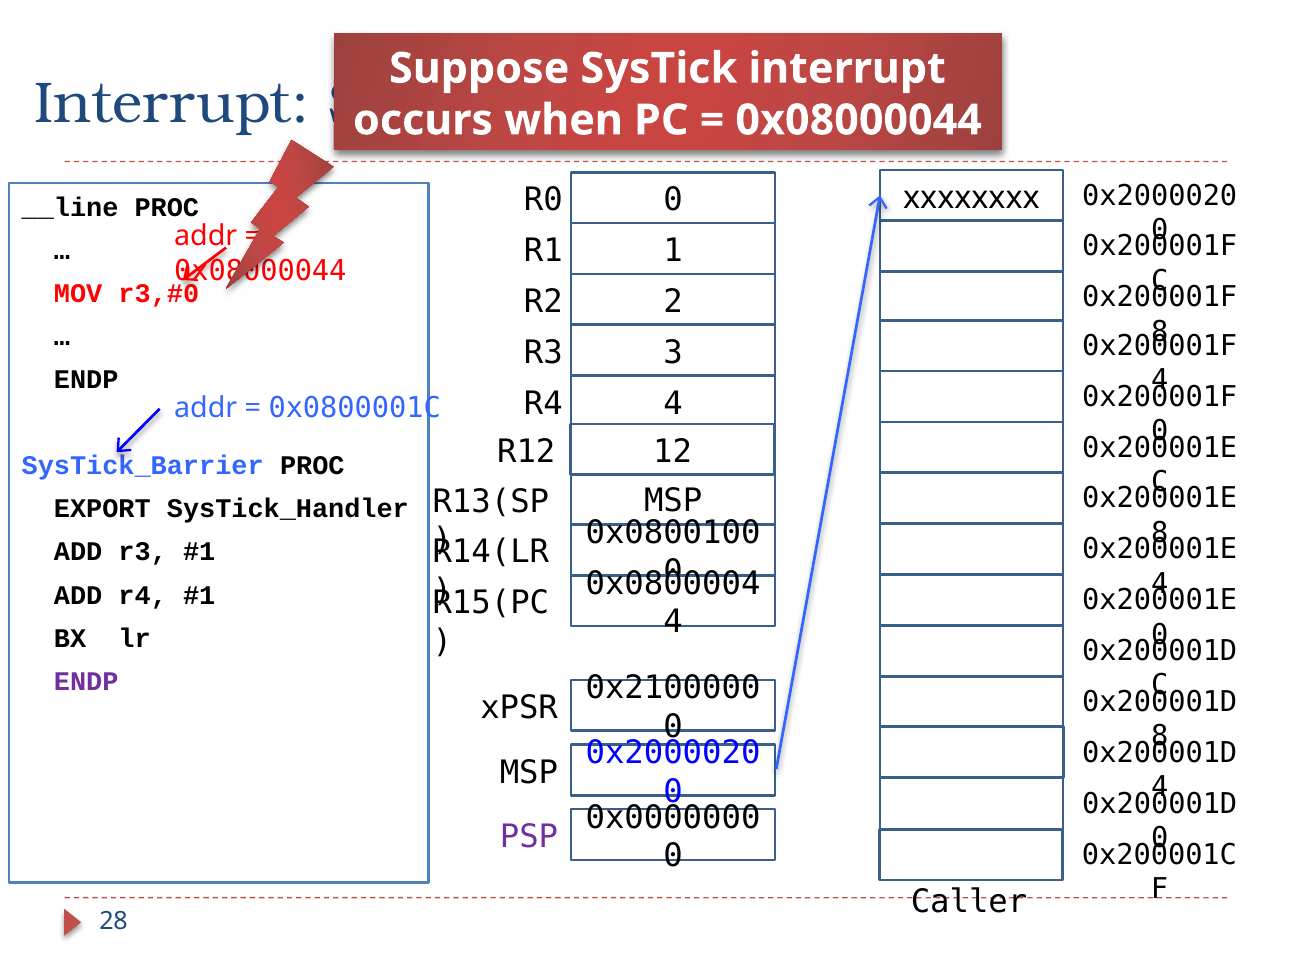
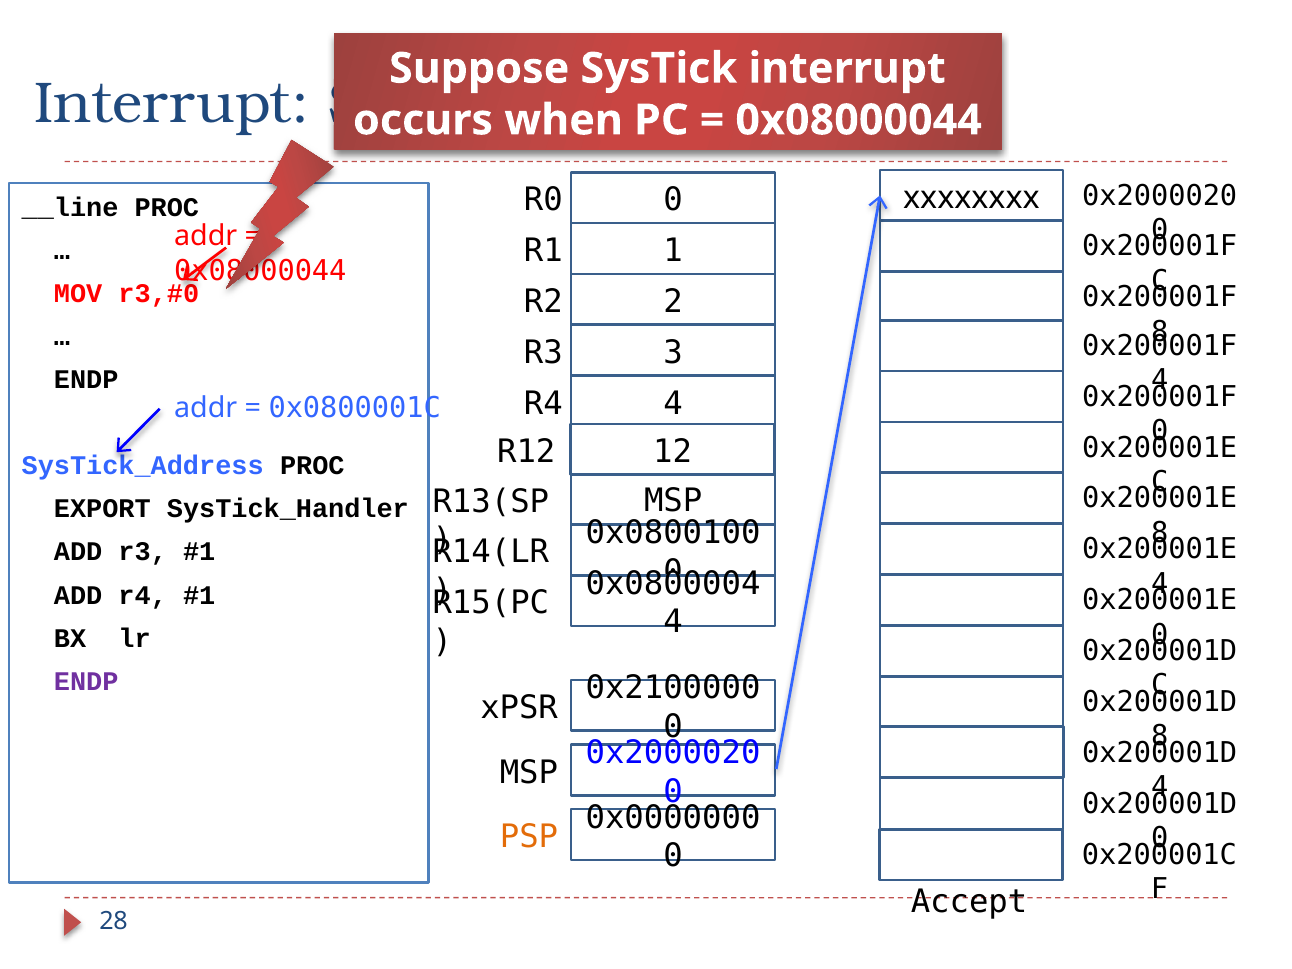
SysTick_Barrier: SysTick_Barrier -> SysTick_Address (143, 466)
PSP colour: purple -> orange (529, 837)
Caller: Caller -> Accept (969, 902)
